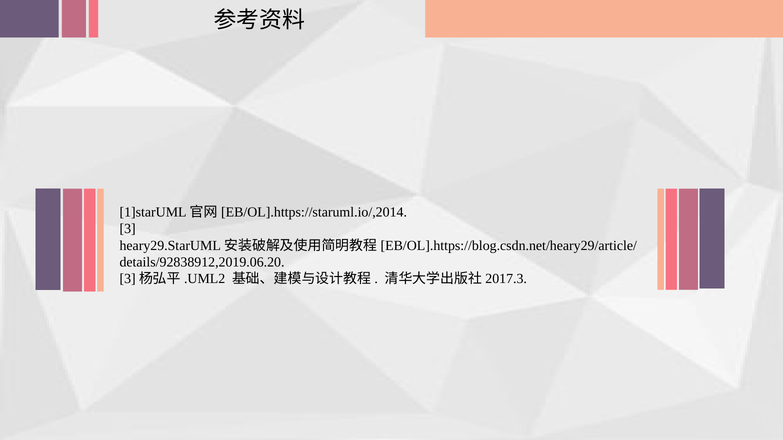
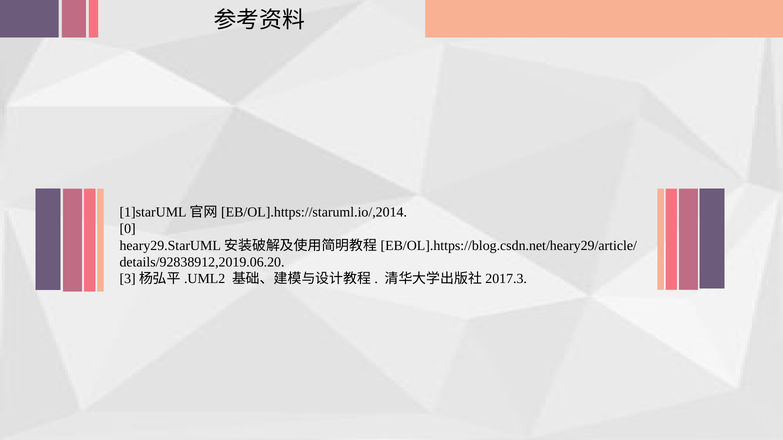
3: 3 -> 0 (128, 229)
